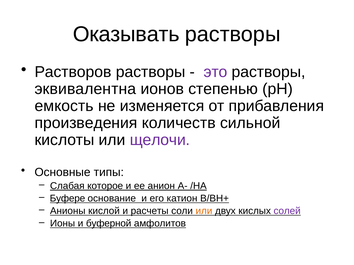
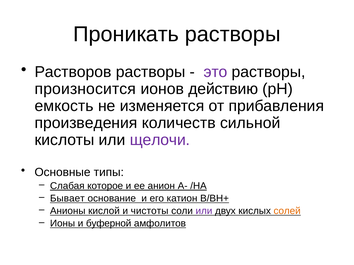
Оказывать: Оказывать -> Проникать (126, 34)
эквивалентна: эквивалентна -> произносится (85, 89)
степенью: степенью -> действию (223, 89)
Буфере: Буфере -> Бывает (67, 199)
расчеты: расчеты -> чистоты (150, 211)
или colour: orange -> purple (204, 211)
солей colour: purple -> orange (287, 211)
